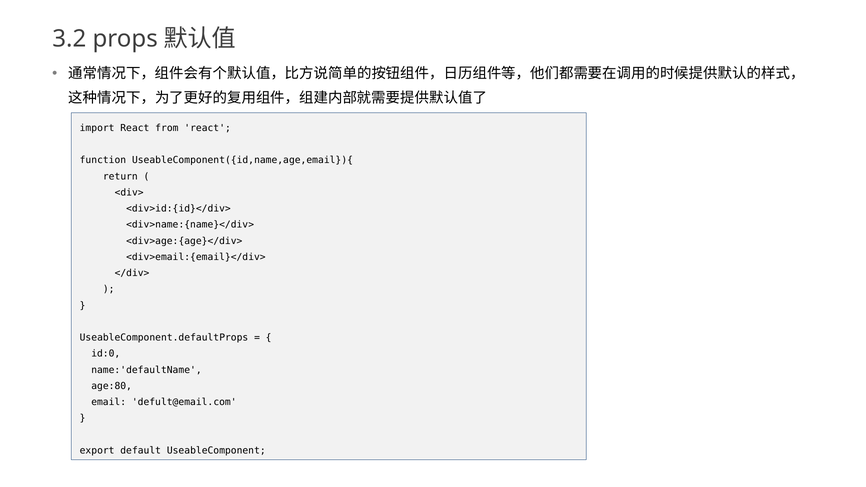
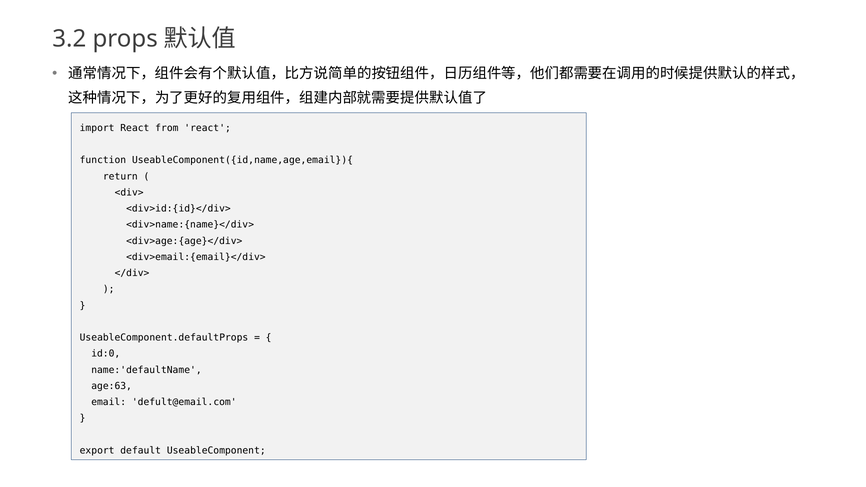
age:80: age:80 -> age:63 (112, 386)
